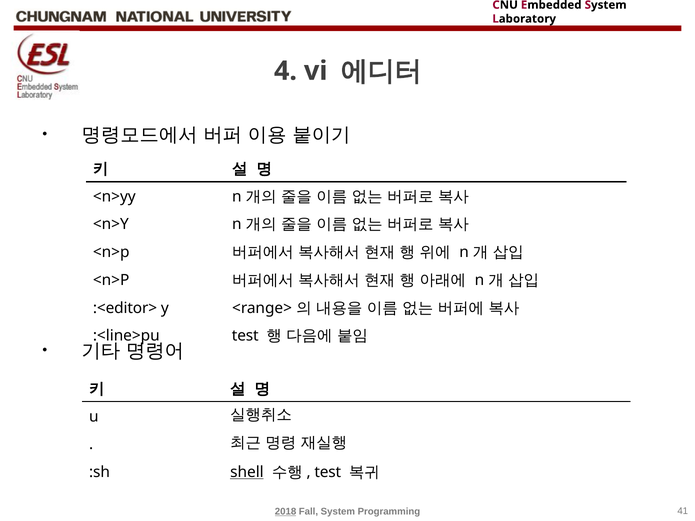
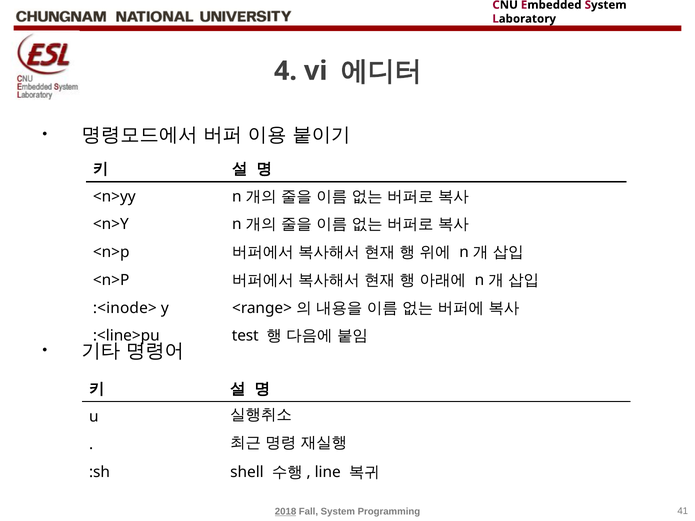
:<editor>: :<editor> -> :<inode> (125, 308)
shell underline: present -> none (247, 472)
test: test -> line (328, 472)
